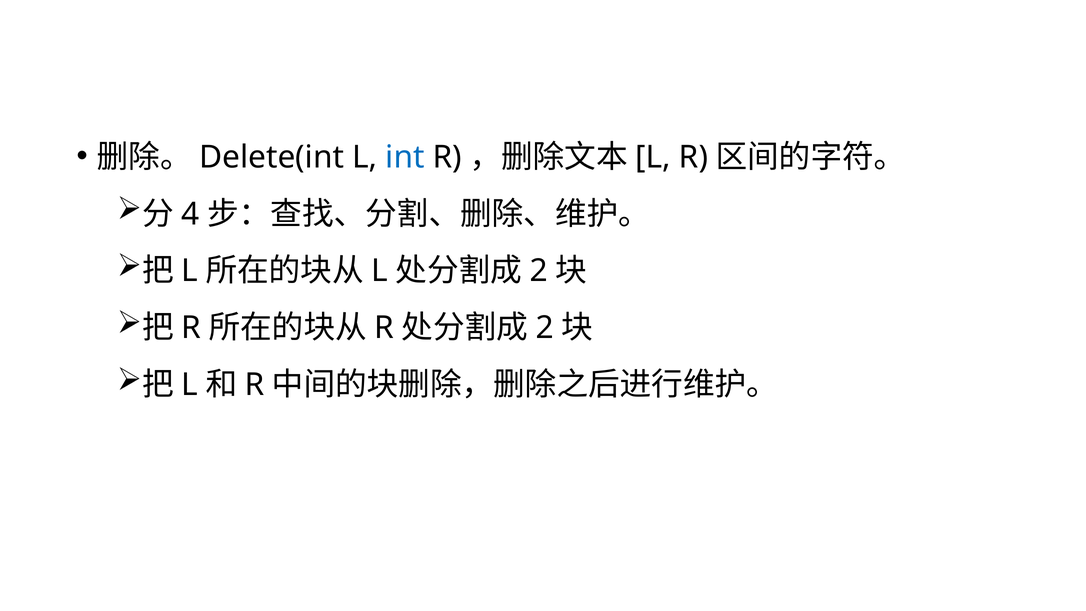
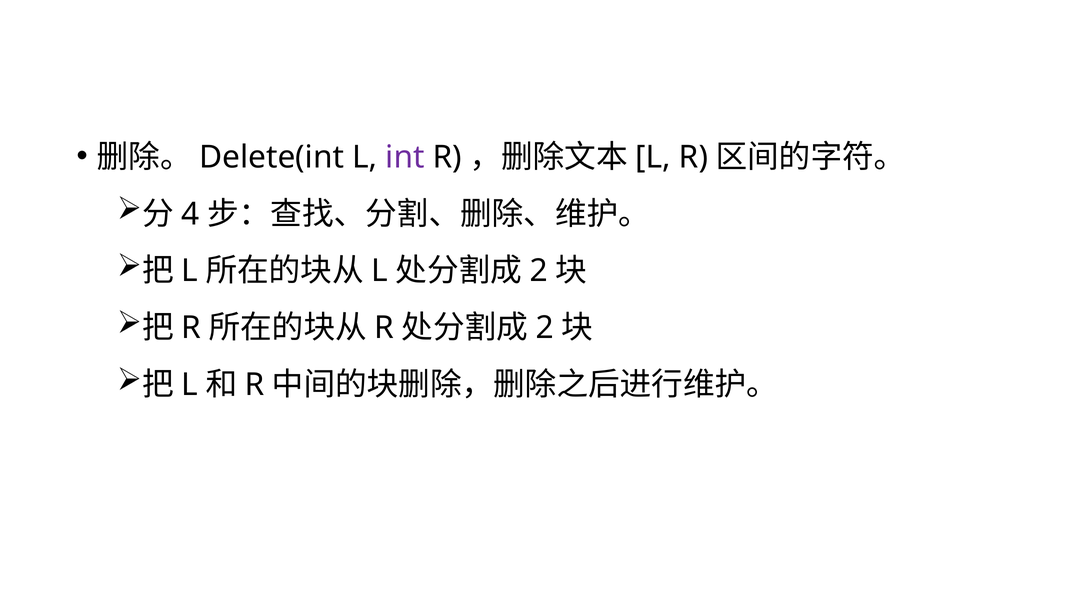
int colour: blue -> purple (405, 157)
